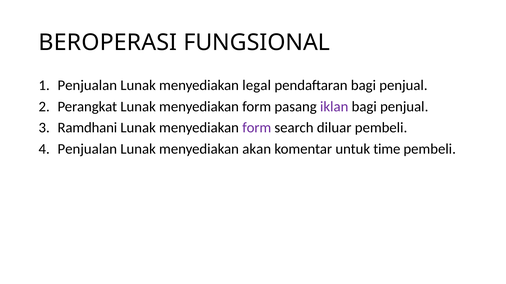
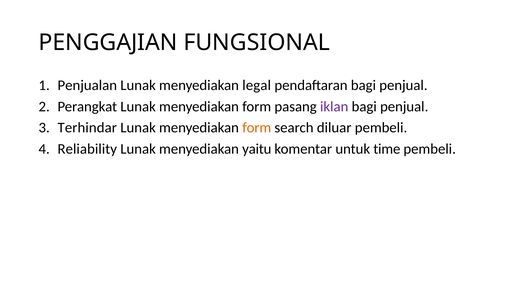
BEROPERASI: BEROPERASI -> PENGGAJIAN (108, 43)
Ramdhani: Ramdhani -> Terhindar (87, 128)
form colour: purple -> orange (257, 128)
Penjualan: Penjualan -> Reliability (87, 149)
akan: akan -> yaitu (257, 149)
